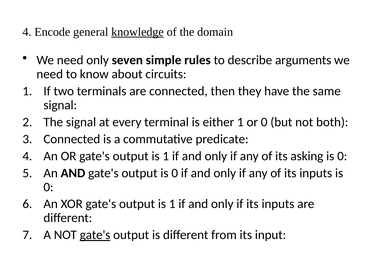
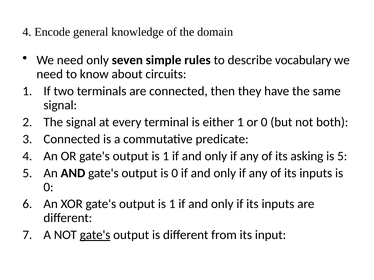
knowledge underline: present -> none (137, 32)
arguments: arguments -> vocabulary (303, 60)
0: 0 -> 5 (342, 156)
